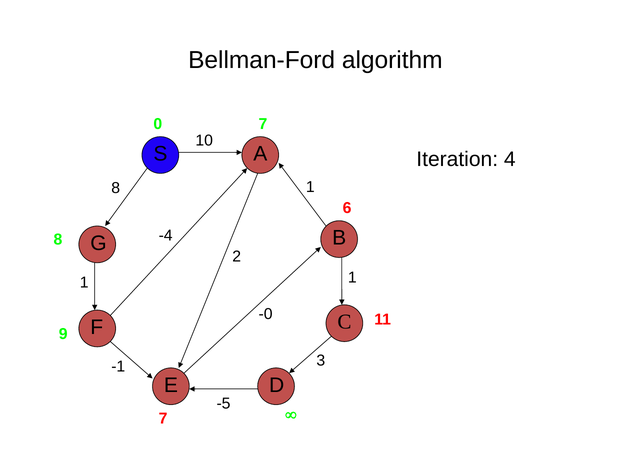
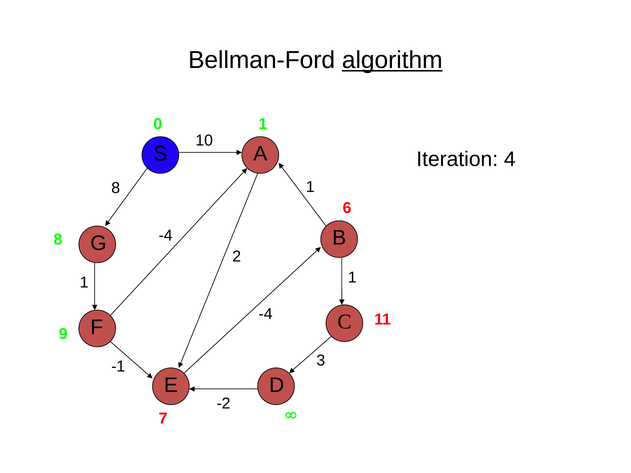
algorithm underline: none -> present (392, 60)
0 7: 7 -> 1 (263, 124)
-0: -0 -> -4 (266, 314)
-5: -5 -> -2 (224, 404)
